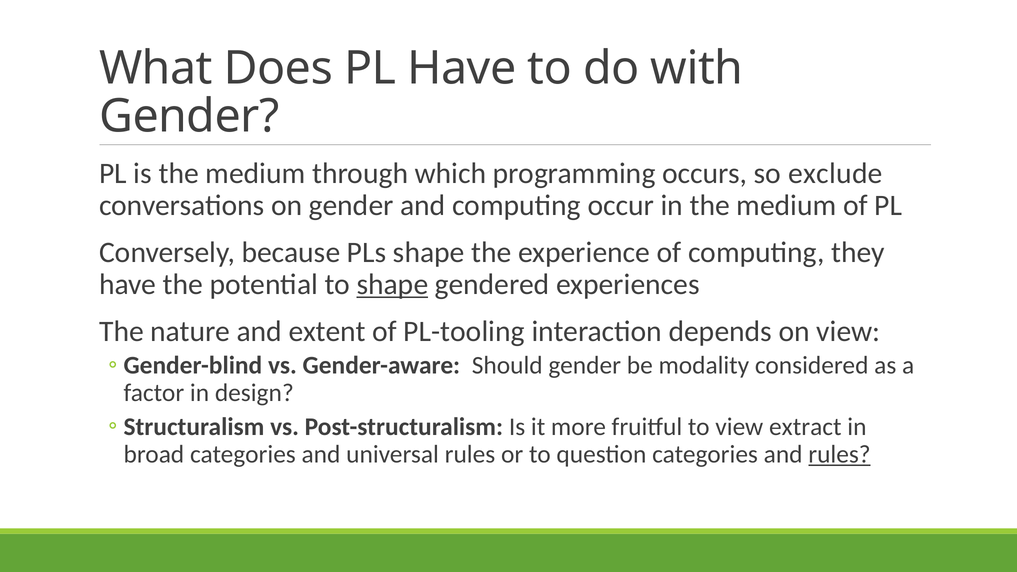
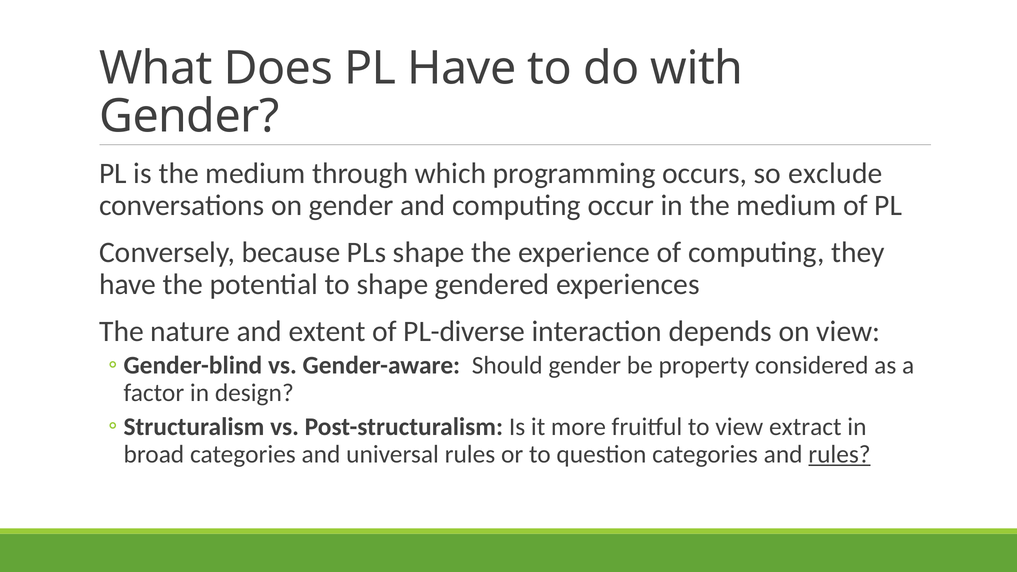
shape underline: present -> none (392, 285)
PL-tooling: PL-tooling -> PL-diverse (464, 331)
modality: modality -> property (704, 366)
